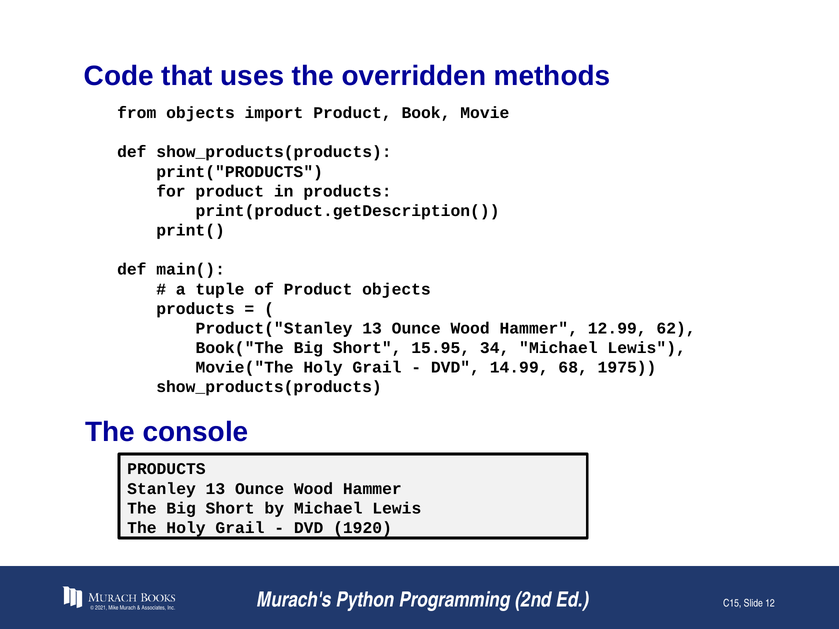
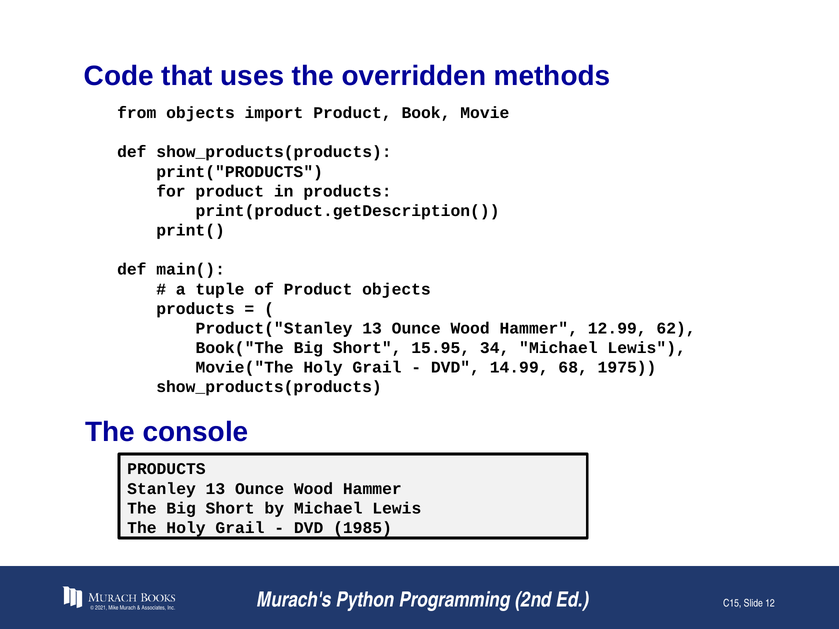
1920: 1920 -> 1985 (363, 528)
